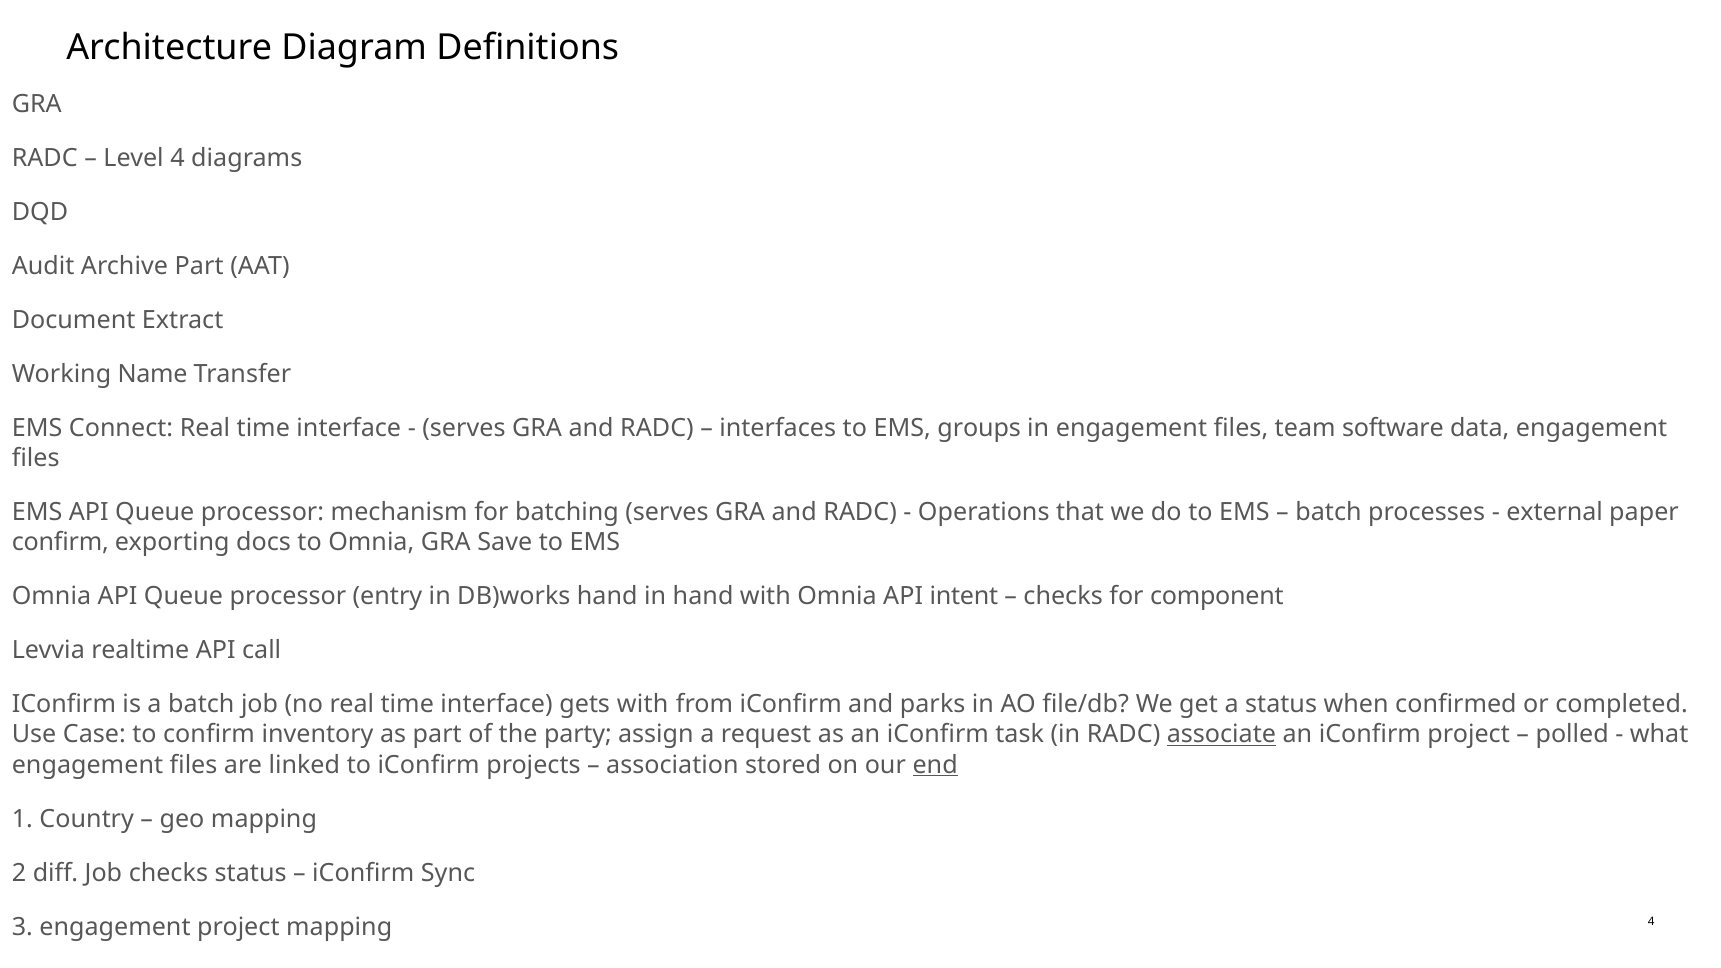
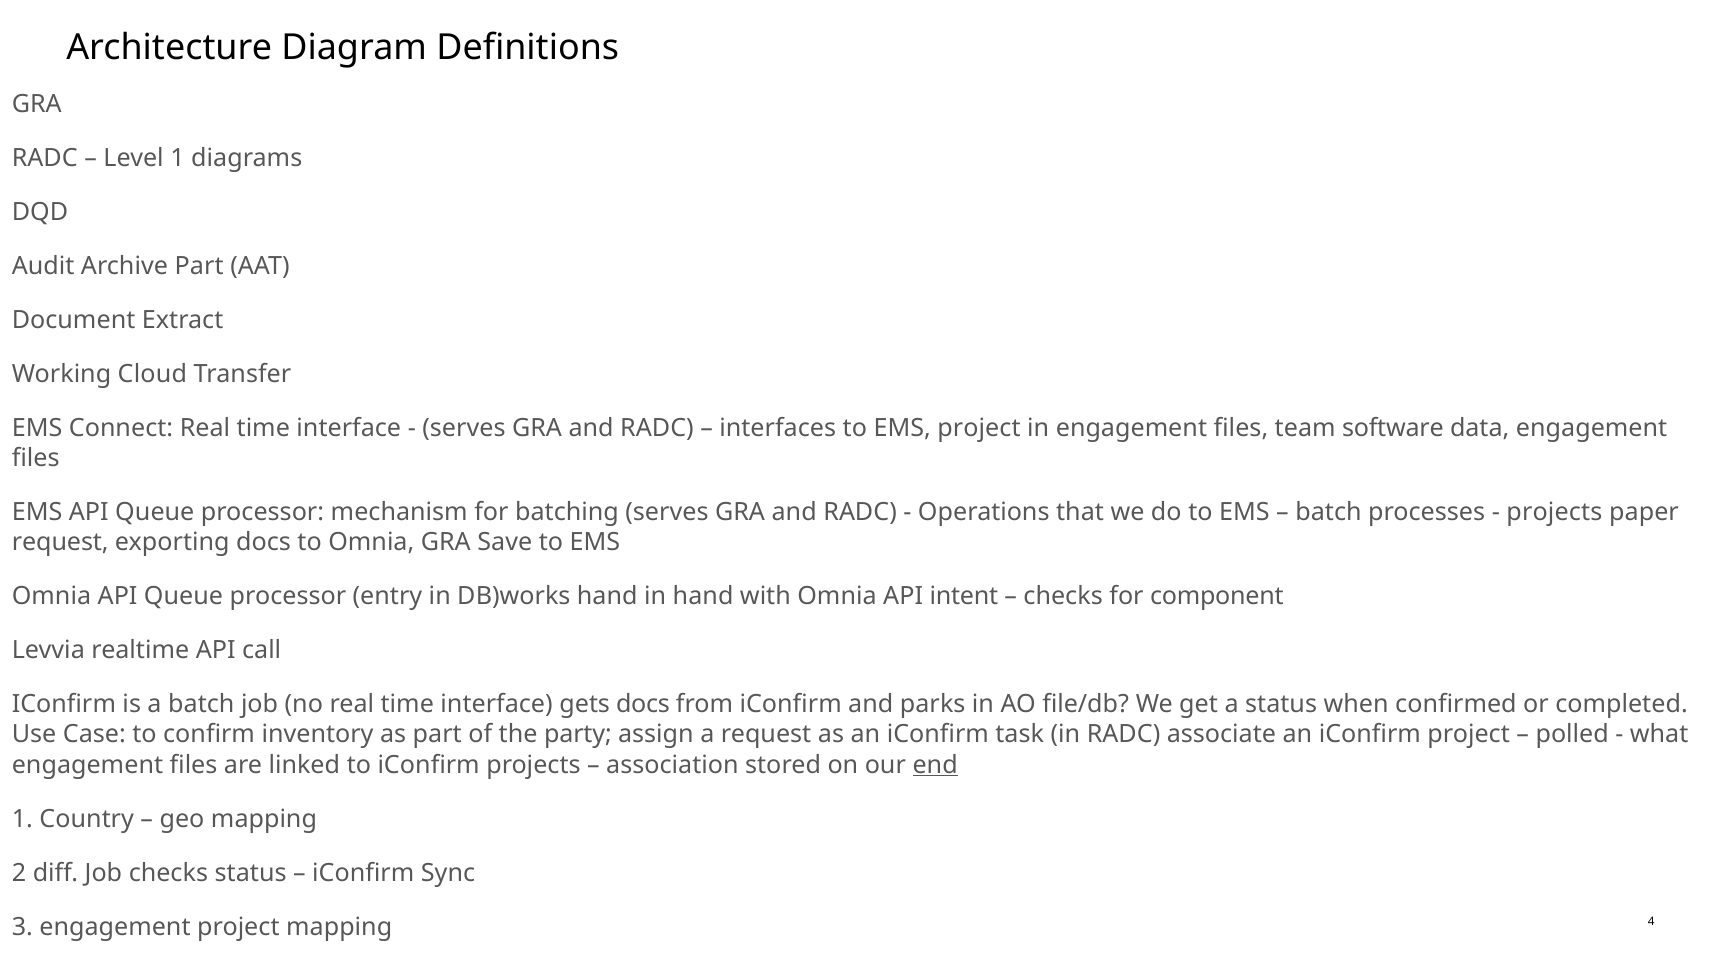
Level 4: 4 -> 1 (177, 158)
Name: Name -> Cloud (152, 374)
EMS groups: groups -> project (979, 428)
external: external -> projects (1554, 512)
confirm: confirm -> request (60, 542)
gets with: with -> docs (643, 705)
associate underline: present -> none (1221, 735)
